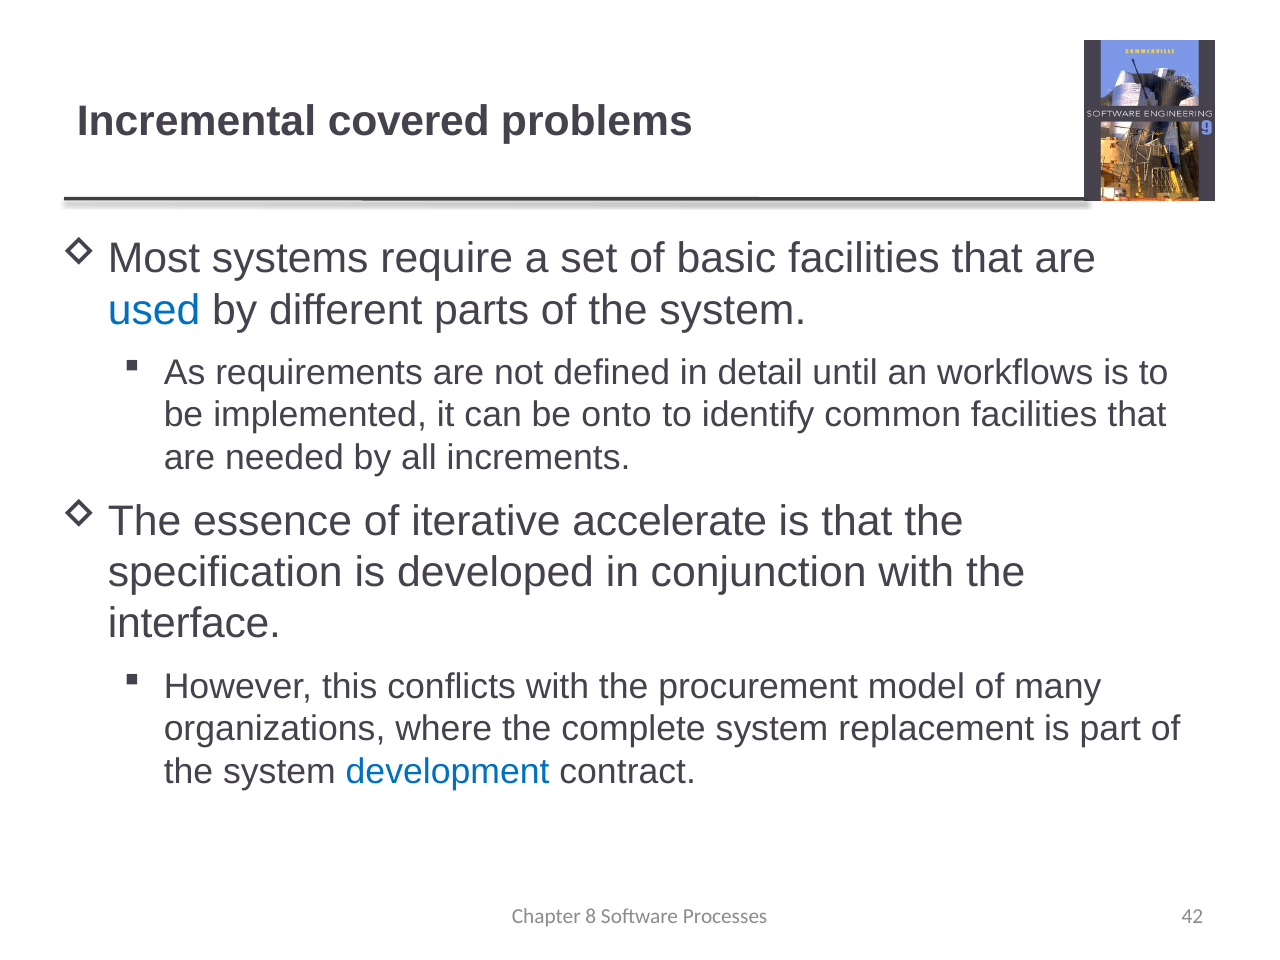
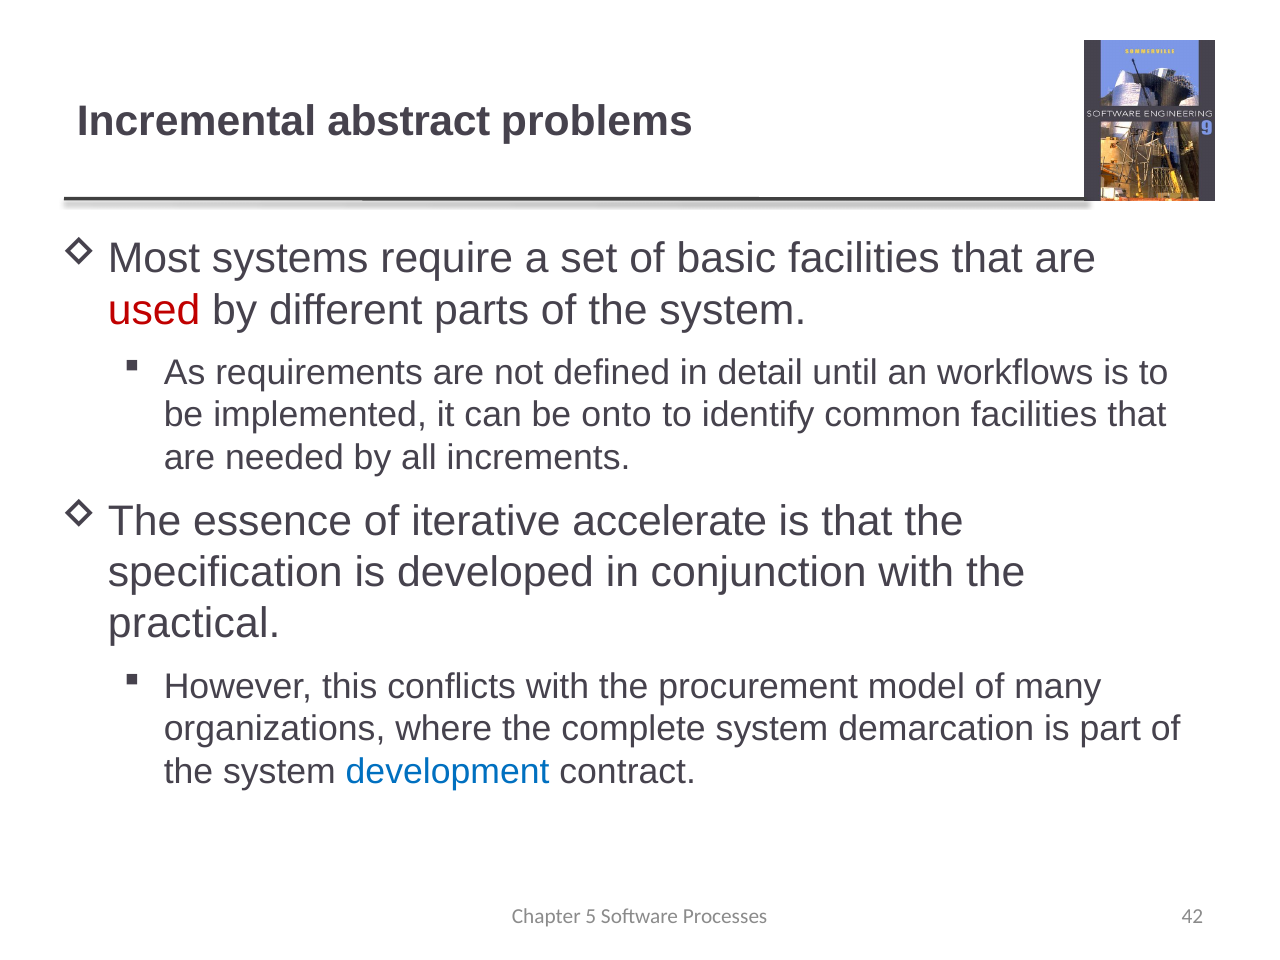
covered: covered -> abstract (409, 121)
used colour: blue -> red (154, 310)
interface: interface -> practical (194, 624)
replacement: replacement -> demarcation (936, 729)
8: 8 -> 5 (591, 917)
